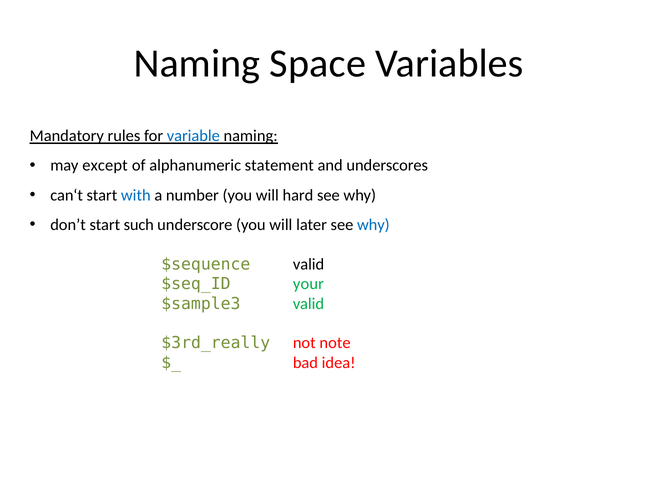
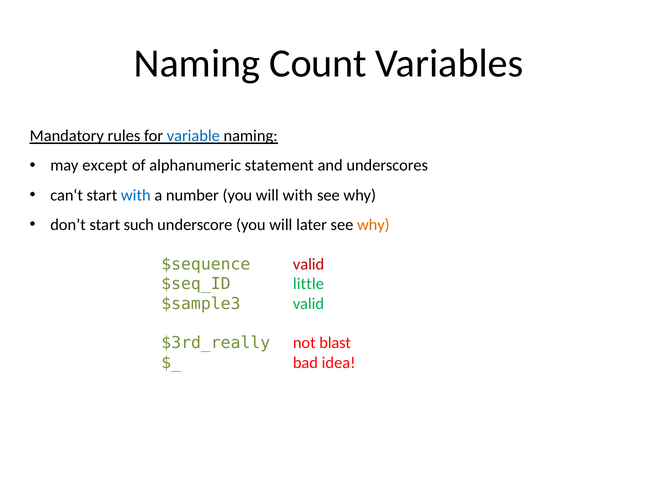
Space: Space -> Count (318, 64)
will hard: hard -> with (298, 195)
why colour: blue -> orange (373, 225)
valid colour: black -> red (309, 264)
your: your -> little (308, 284)
note: note -> blast (335, 343)
